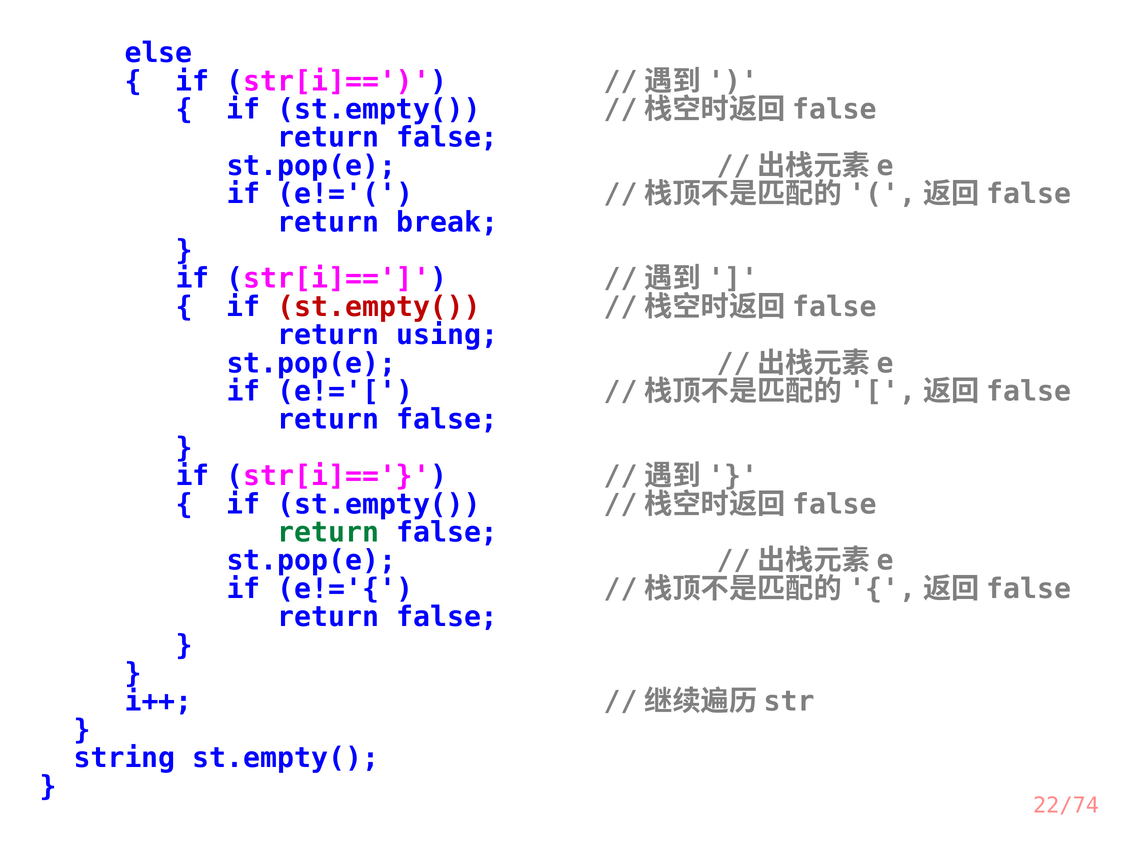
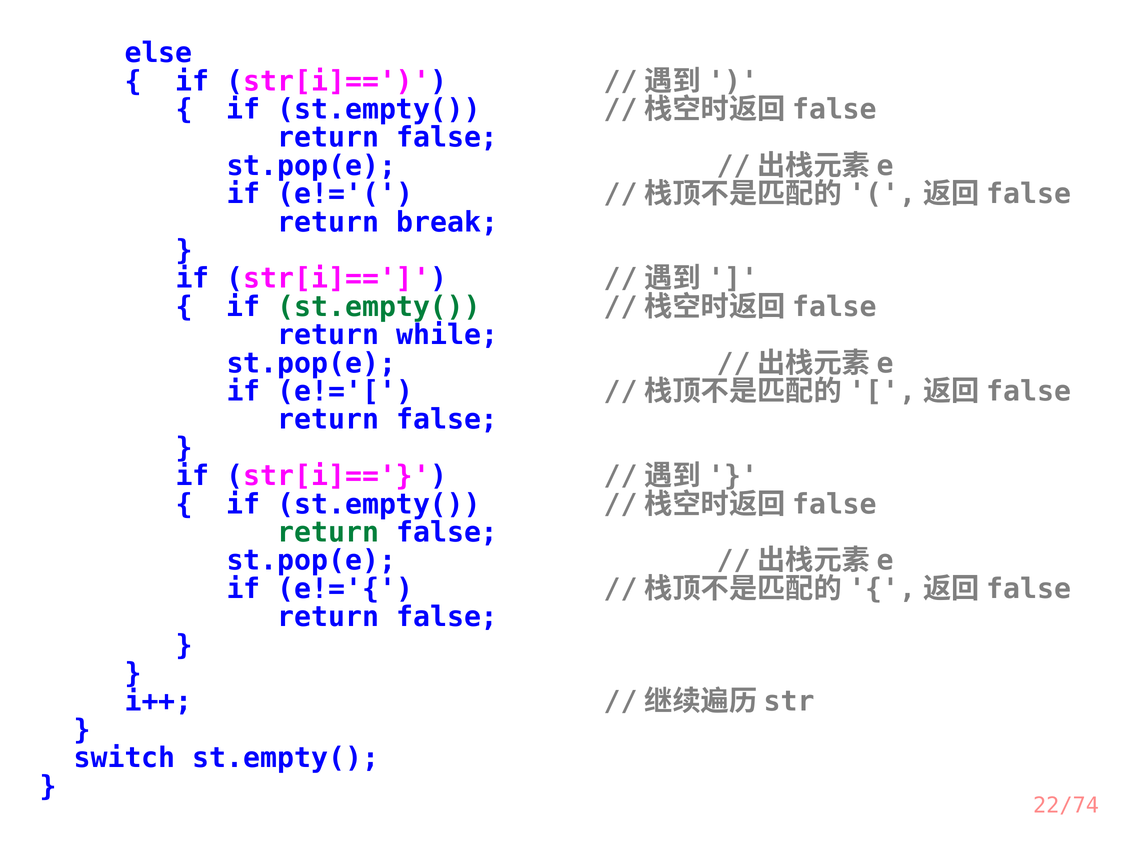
st.empty( colour: red -> green (379, 307)
using: using -> while (447, 335)
string: string -> switch (125, 758)
